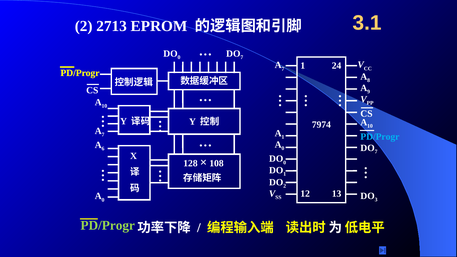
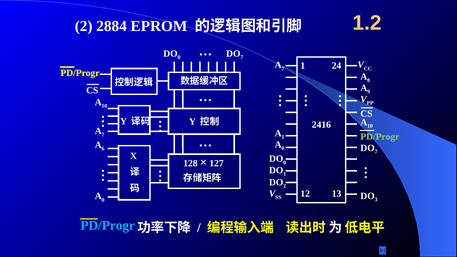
2713: 2713 -> 2884 (112, 26)
3.1: 3.1 -> 1.2 (367, 23)
7974: 7974 -> 2416 (321, 125)
PD/Progr colour: light blue -> light green (380, 137)
108: 108 -> 127 (217, 163)
PD/Progr colour: light green -> light blue (108, 225)
